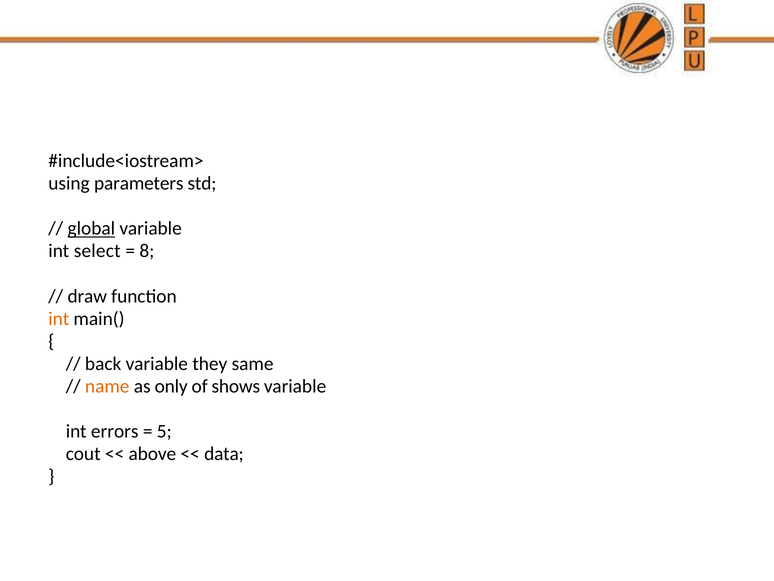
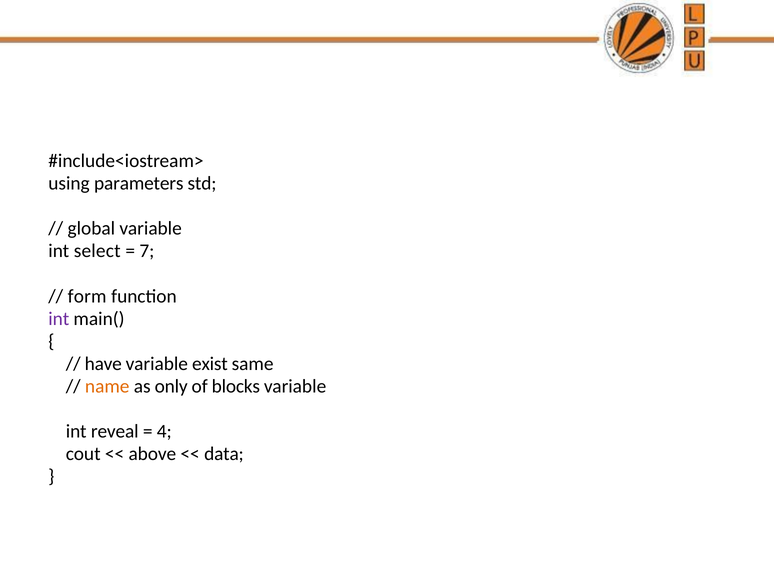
global underline: present -> none (91, 228)
8: 8 -> 7 (147, 251)
draw: draw -> form (87, 296)
int colour: orange -> purple (59, 318)
back: back -> have (103, 363)
they: they -> exist (210, 363)
shows: shows -> blocks (236, 386)
errors: errors -> reveal (115, 431)
5: 5 -> 4 (164, 431)
